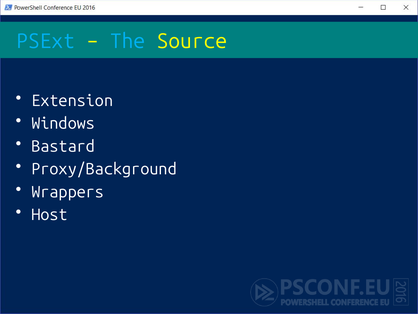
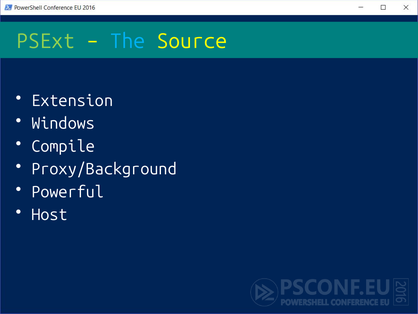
PSExt colour: light blue -> light green (46, 41)
Bastard: Bastard -> Compile (63, 146)
Wrappers: Wrappers -> Powerful (68, 192)
